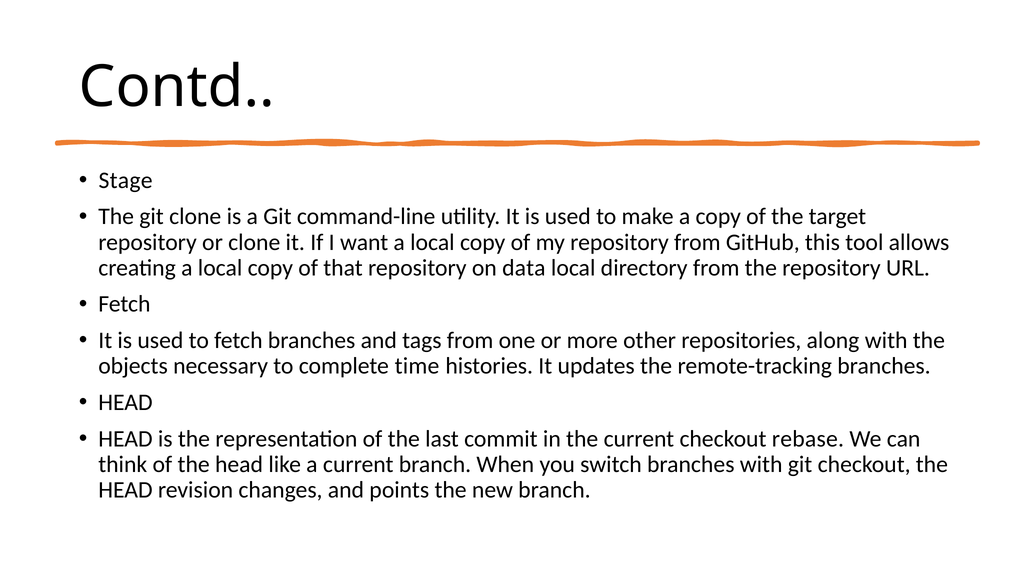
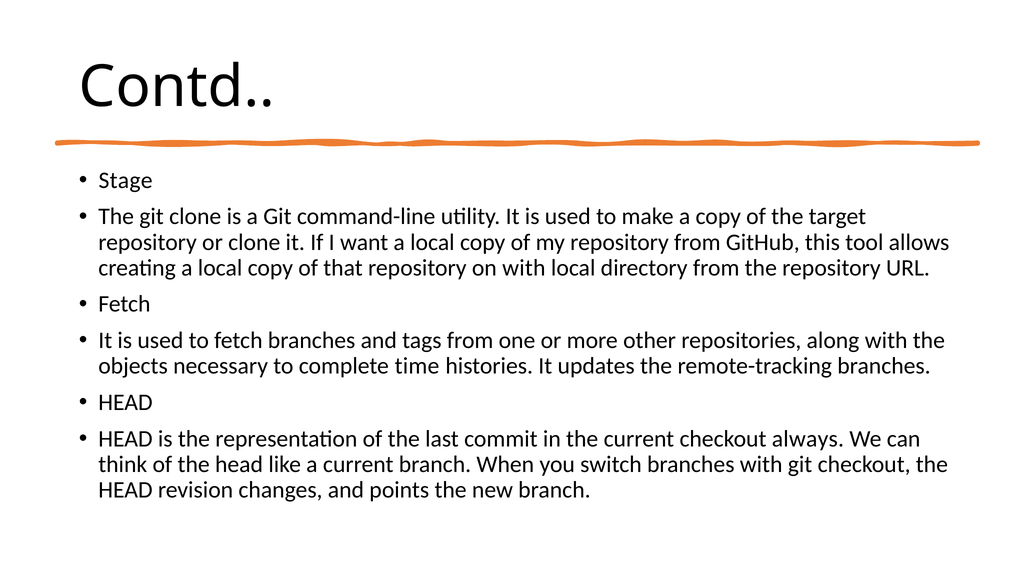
on data: data -> with (524, 268)
rebase: rebase -> always (808, 439)
